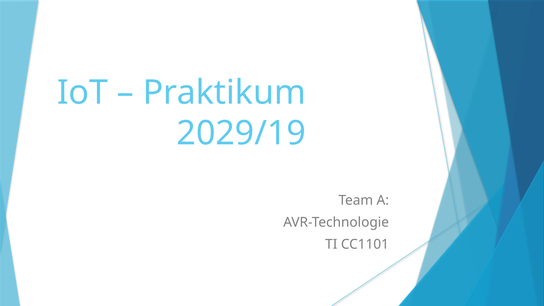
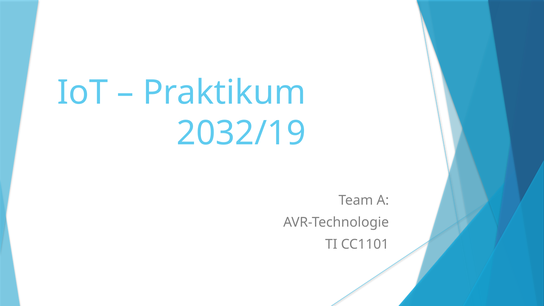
2029/19: 2029/19 -> 2032/19 (241, 133)
